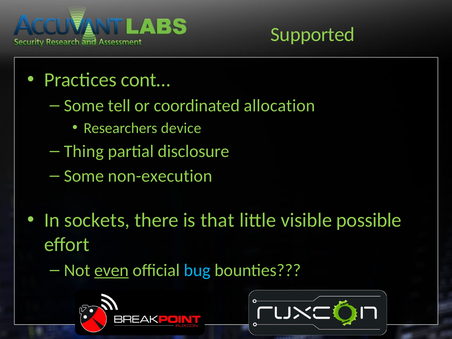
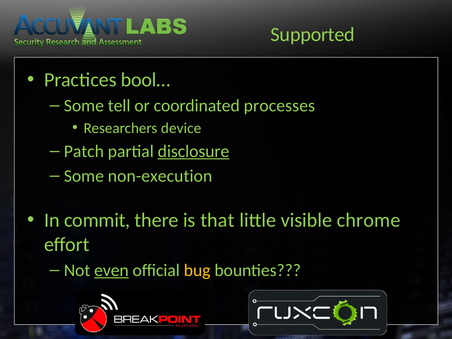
cont…: cont… -> bool… (146, 80)
allocation: allocation -> processes (279, 106)
Thing: Thing -> Patch (84, 151)
disclosure underline: none -> present (194, 151)
sockets: sockets -> commit (97, 220)
possible: possible -> chrome (369, 220)
bug colour: light blue -> yellow (197, 270)
